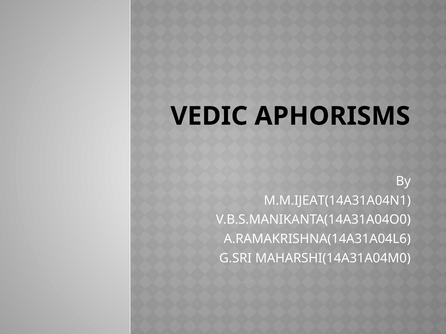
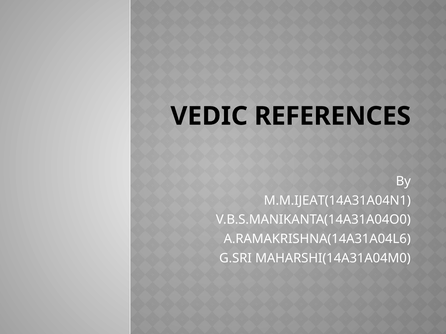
APHORISMS: APHORISMS -> REFERENCES (333, 116)
